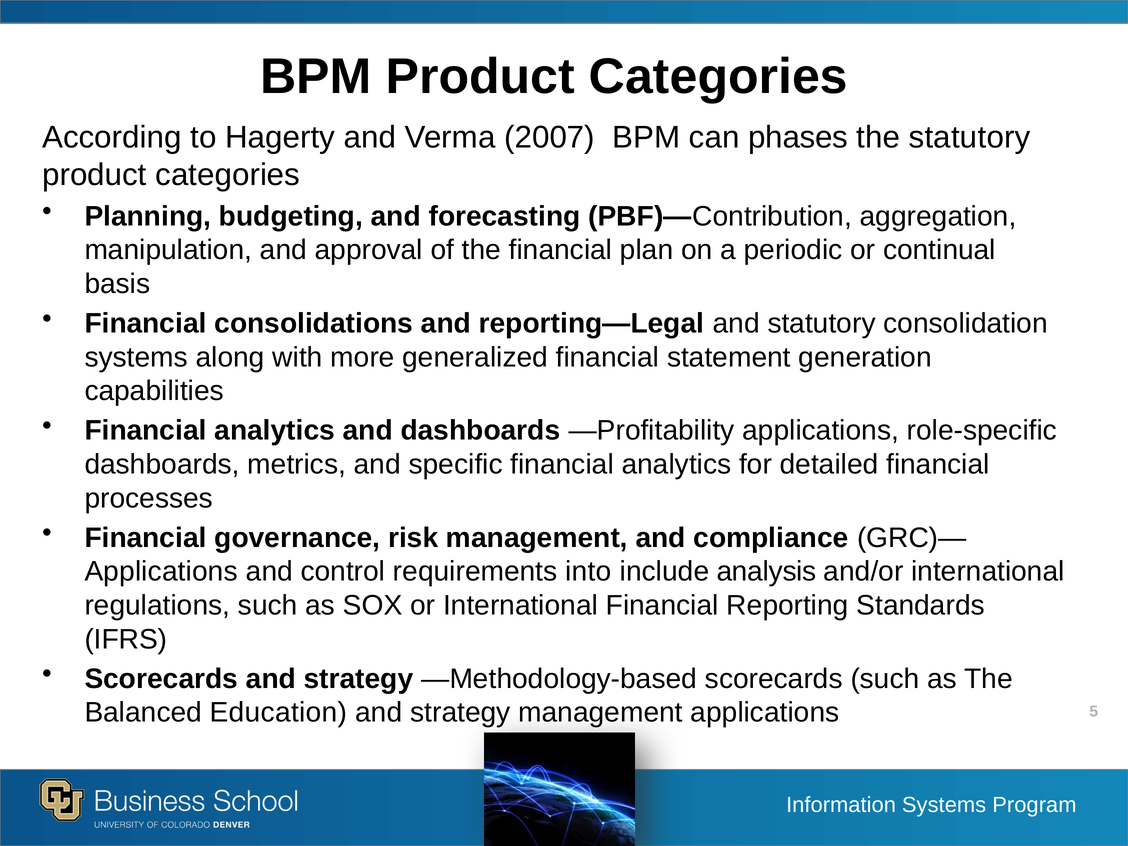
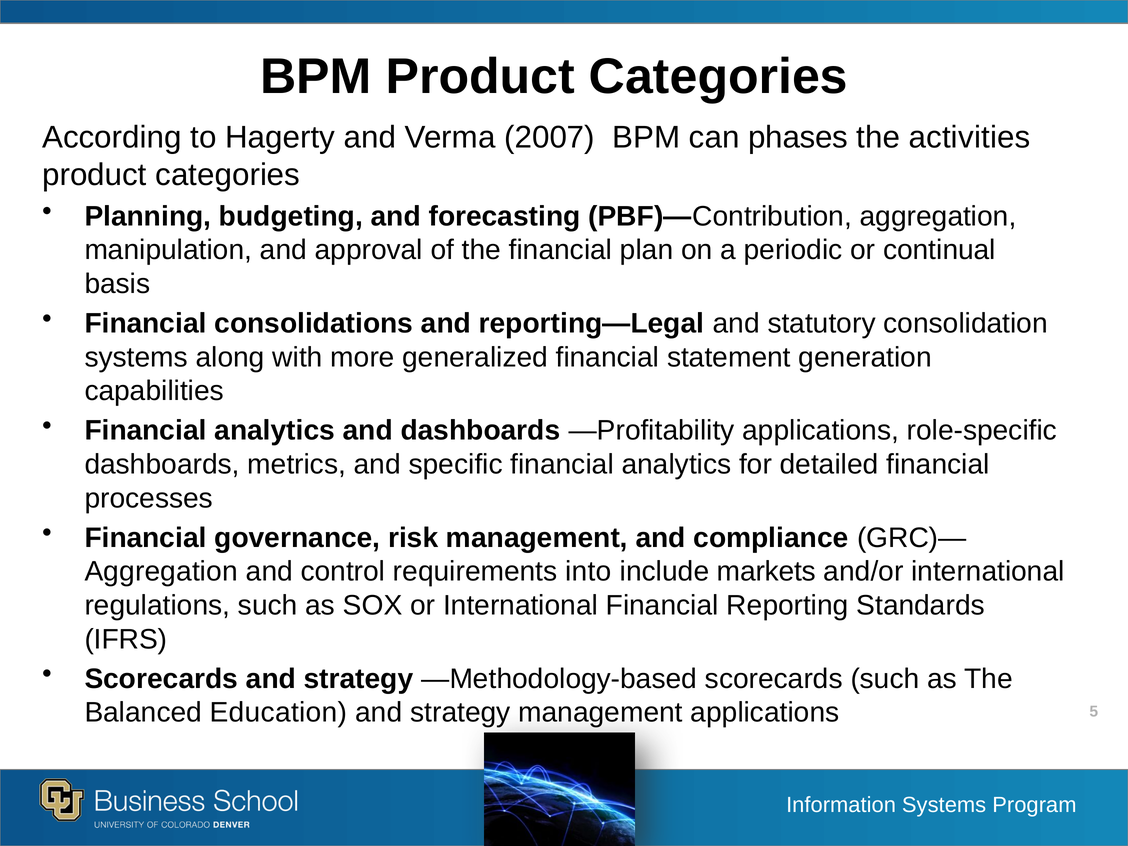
the statutory: statutory -> activities (970, 138)
Applications: Applications -> Aggregation (161, 572)
analysis: analysis -> markets (766, 572)
